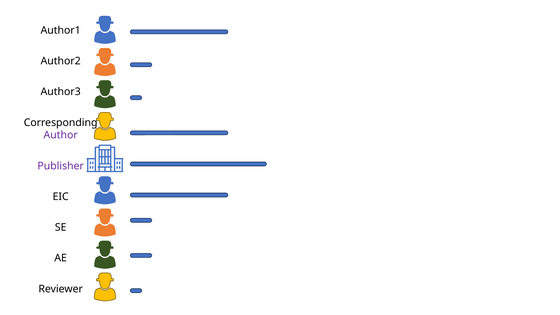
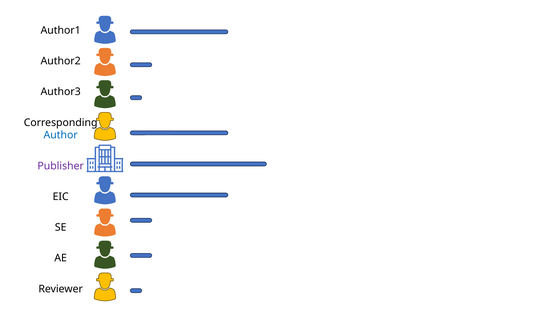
Author colour: purple -> blue (61, 135)
